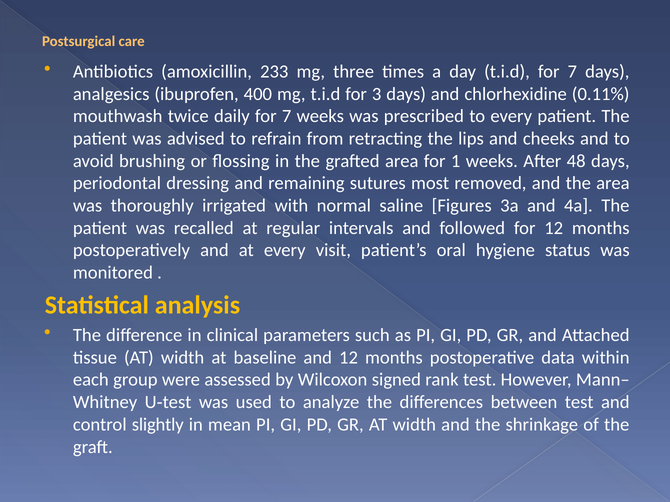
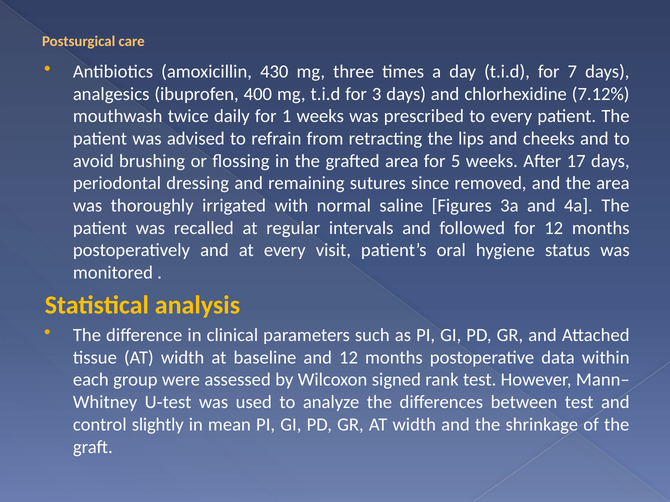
233: 233 -> 430 (274, 72)
0.11%: 0.11% -> 7.12% (601, 94)
daily for 7: 7 -> 1 (287, 116)
1: 1 -> 5 (456, 161)
48: 48 -> 17 (576, 161)
most: most -> since (430, 183)
